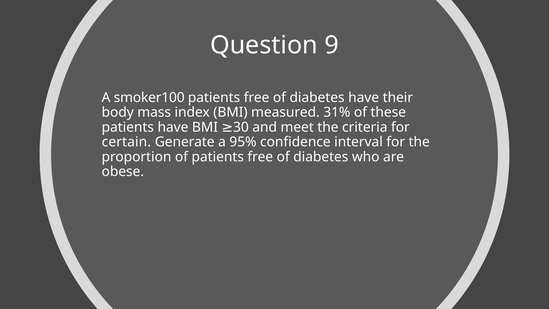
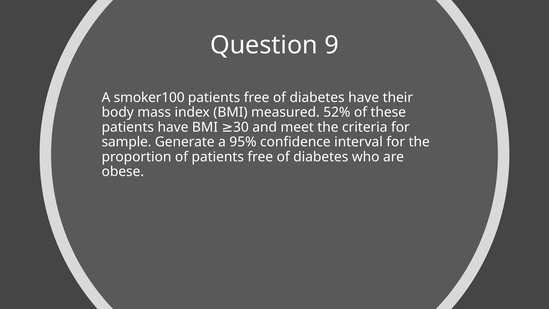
31%: 31% -> 52% (337, 112)
certain: certain -> sample (127, 142)
